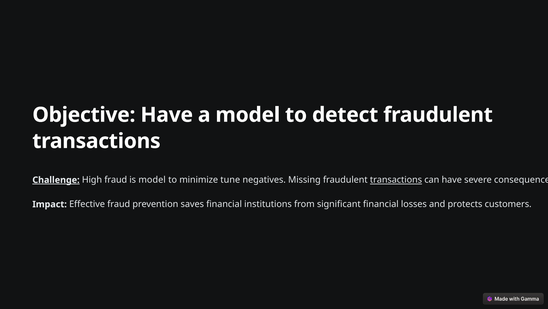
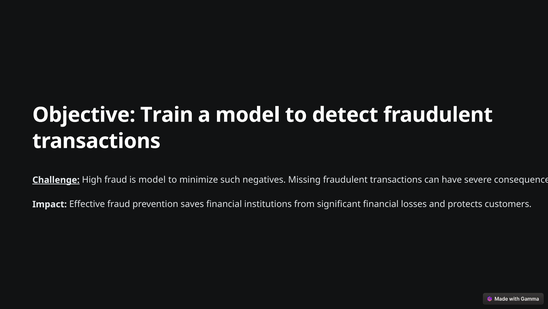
Objective Have: Have -> Train (167, 115)
tune: tune -> such (230, 180)
transactions underline: present -> none (396, 180)
